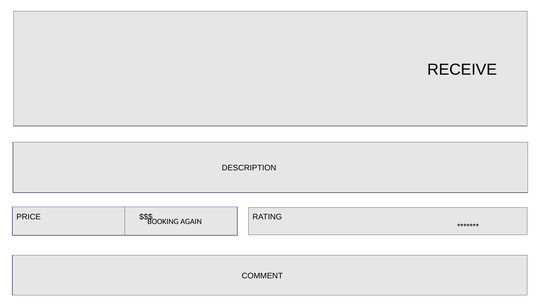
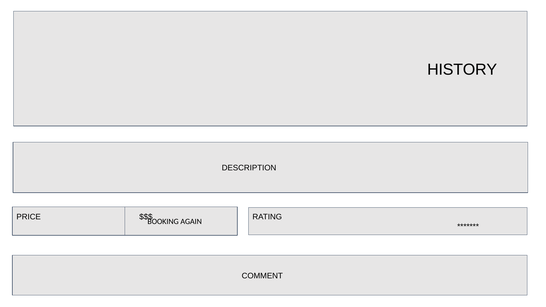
RECEIVE: RECEIVE -> HISTORY (462, 70)
